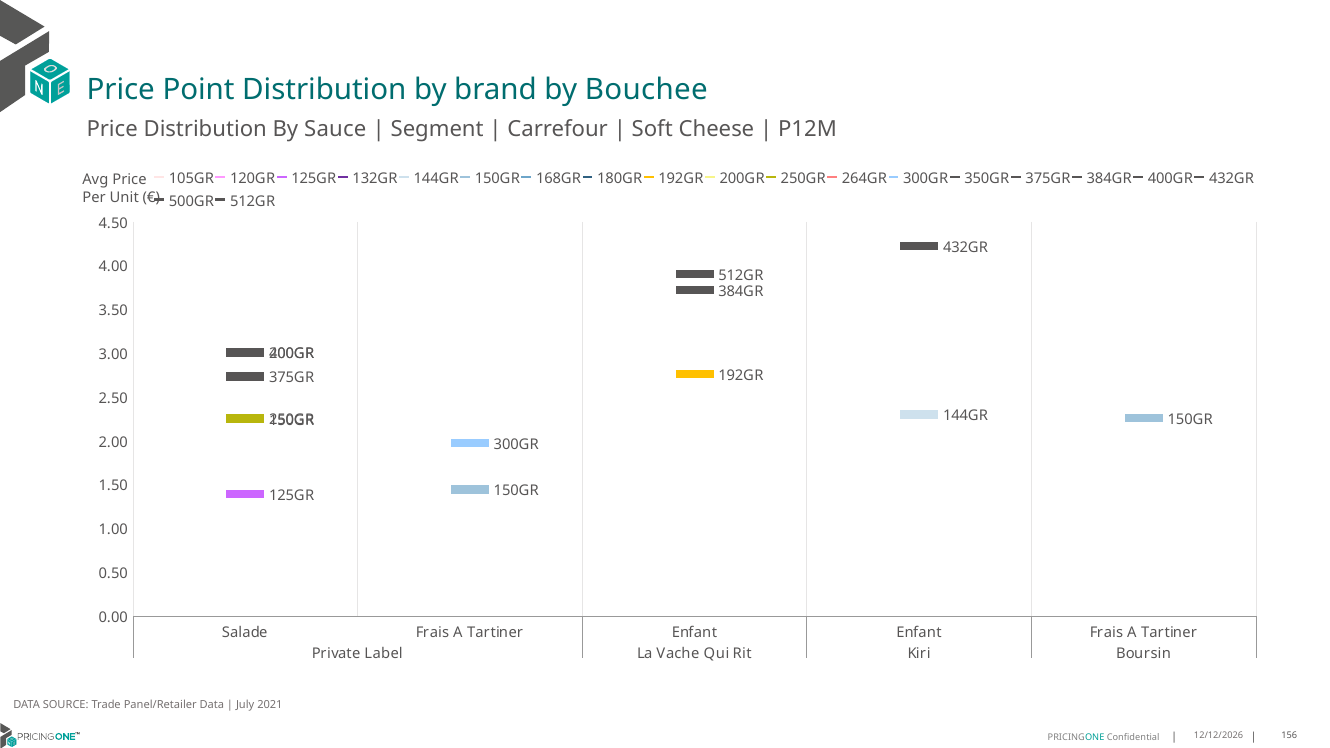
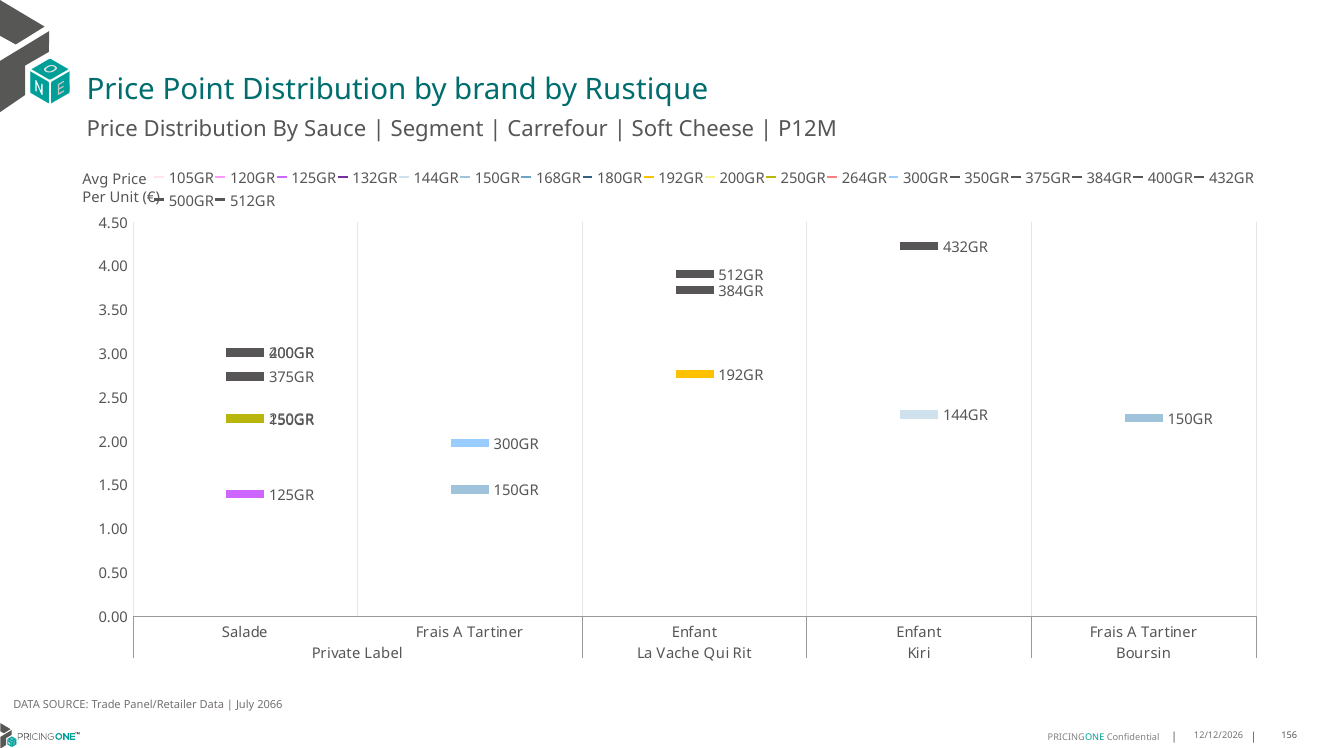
Bouchee: Bouchee -> Rustique (646, 89)
2021: 2021 -> 2066 (270, 705)
